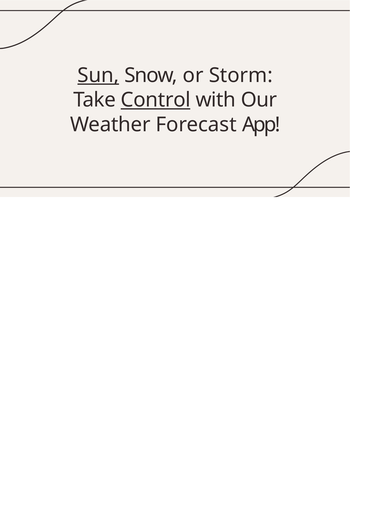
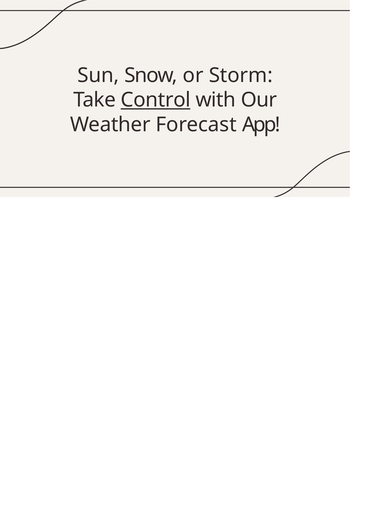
Sun underline: present -> none (98, 75)
